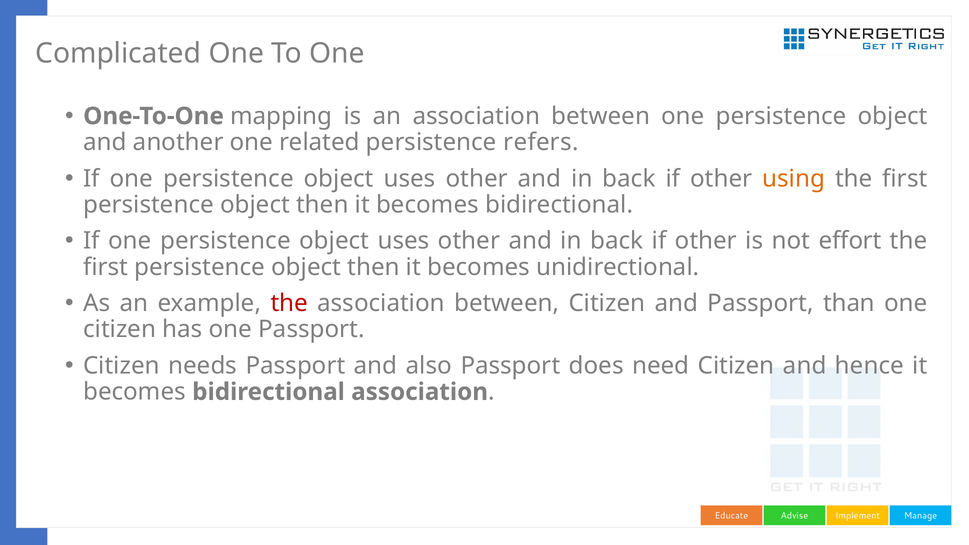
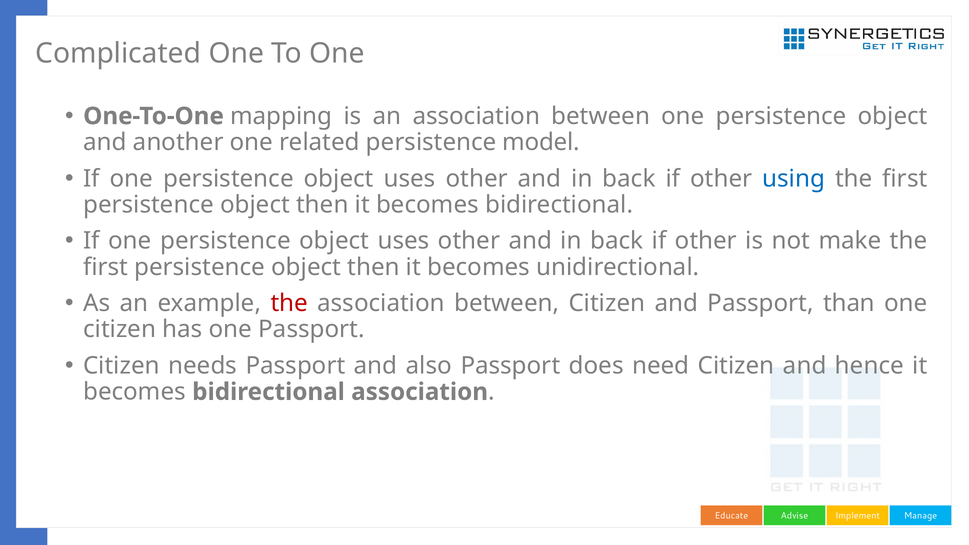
refers: refers -> model (541, 142)
using colour: orange -> blue (794, 179)
effort: effort -> make (850, 241)
